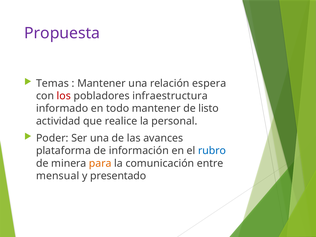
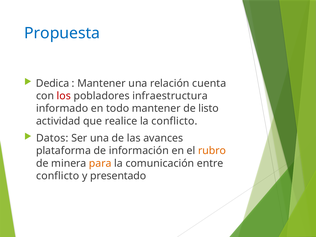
Propuesta colour: purple -> blue (62, 33)
Temas: Temas -> Dedica (53, 83)
espera: espera -> cuenta (209, 83)
la personal: personal -> conflicto (174, 121)
Poder: Poder -> Datos (52, 138)
rubro colour: blue -> orange (212, 151)
mensual: mensual -> conflicto (58, 176)
